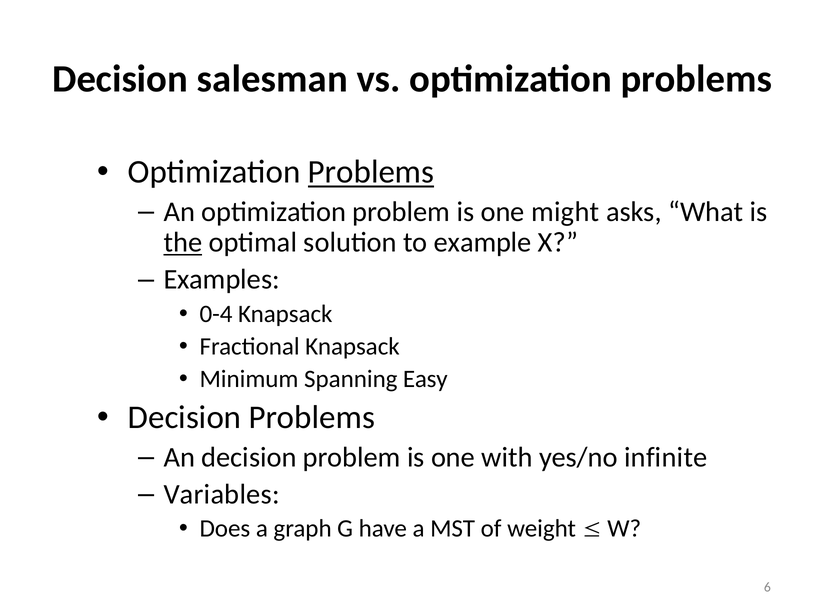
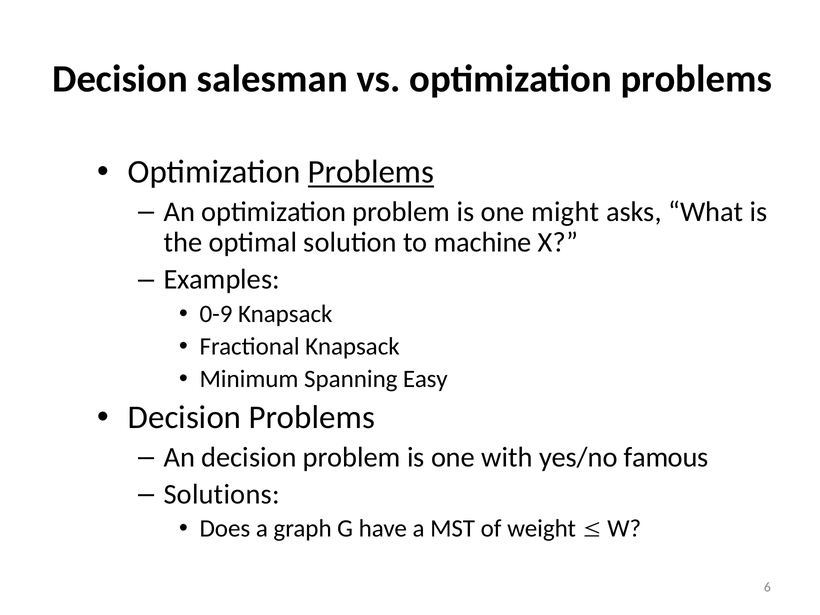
the underline: present -> none (183, 242)
example: example -> machine (483, 242)
0-4: 0-4 -> 0-9 (216, 314)
infinite: infinite -> famous (666, 457)
Variables: Variables -> Solutions (222, 494)
